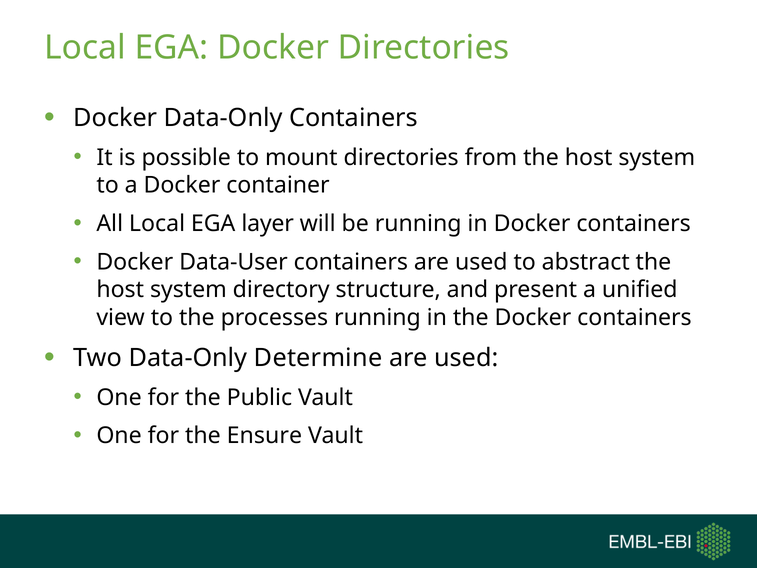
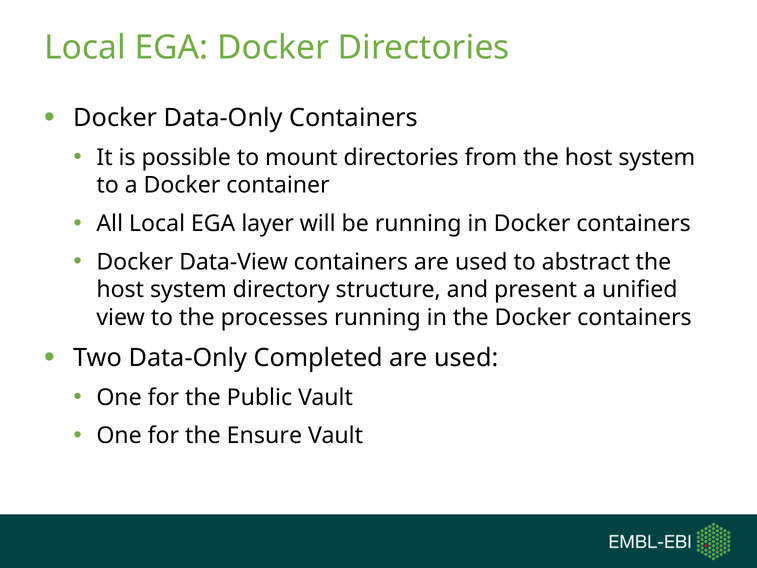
Data-User: Data-User -> Data-View (233, 262)
Determine: Determine -> Completed (318, 358)
